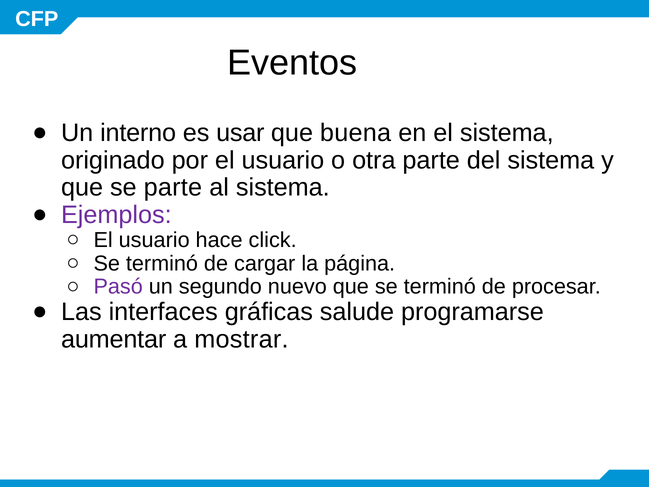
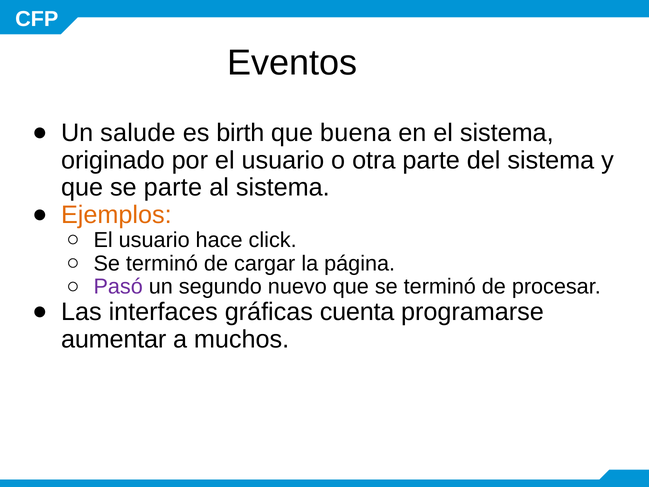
interno: interno -> salude (138, 133)
usar: usar -> birth (240, 133)
Ejemplos colour: purple -> orange (116, 215)
salude: salude -> cuenta (357, 312)
mostrar: mostrar -> muchos (242, 339)
